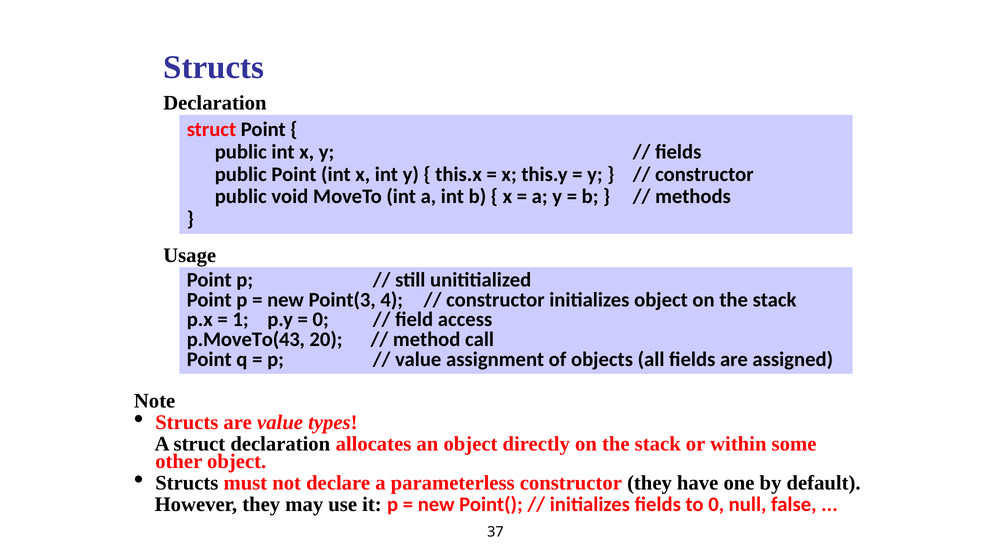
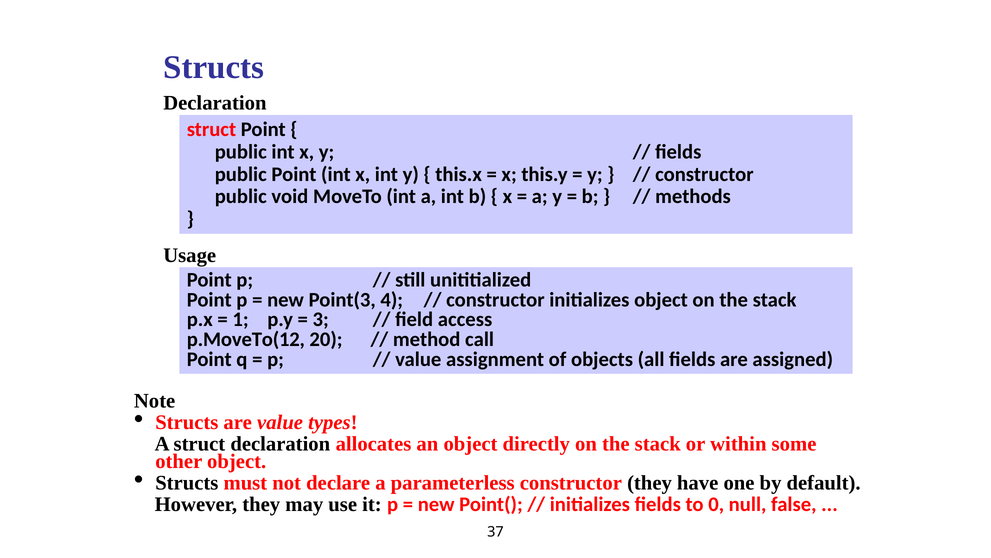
0: 0 -> 3 (321, 319)
p.MoveTo(43: p.MoveTo(43 -> p.MoveTo(12 (246, 339)
